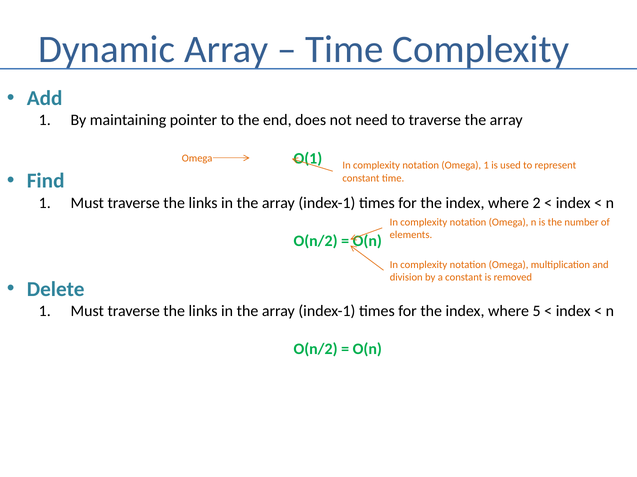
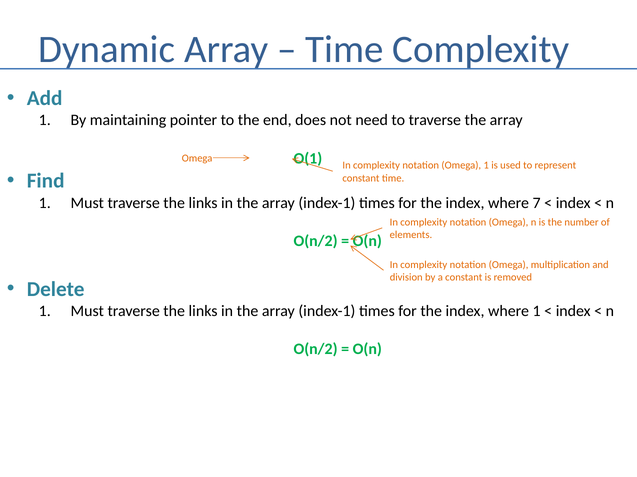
2: 2 -> 7 (537, 203)
where 5: 5 -> 1 (537, 311)
